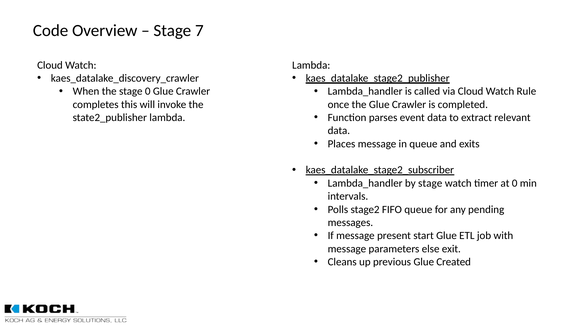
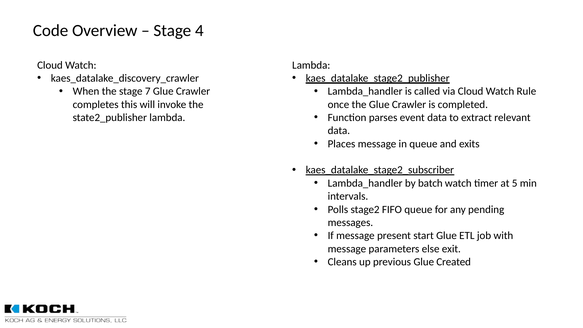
7: 7 -> 4 (199, 31)
stage 0: 0 -> 7 (148, 91)
by stage: stage -> batch (430, 183)
at 0: 0 -> 5 (515, 183)
